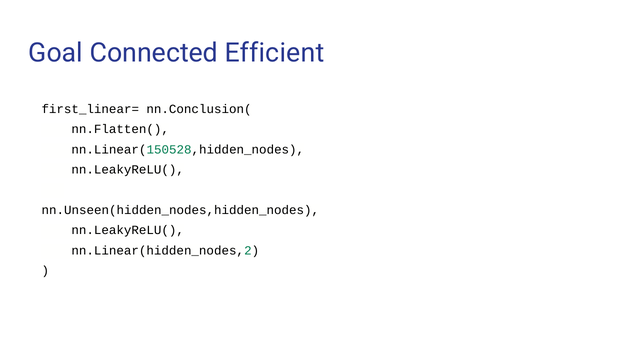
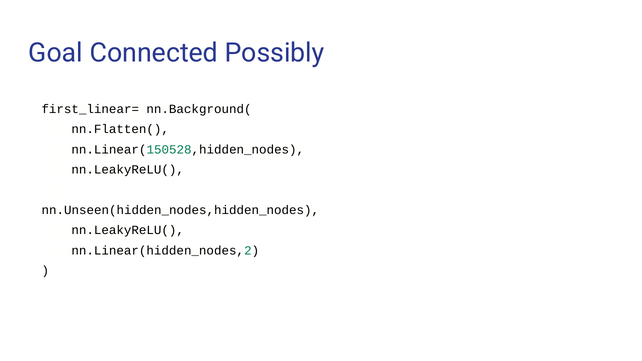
Efficient: Efficient -> Possibly (275, 53)
nn.Conclusion(: nn.Conclusion( -> nn.Background( (199, 109)
